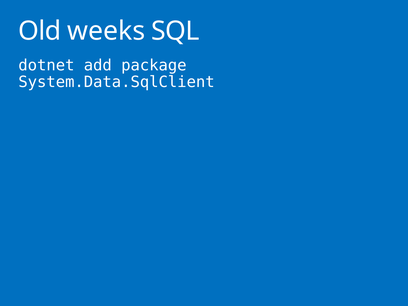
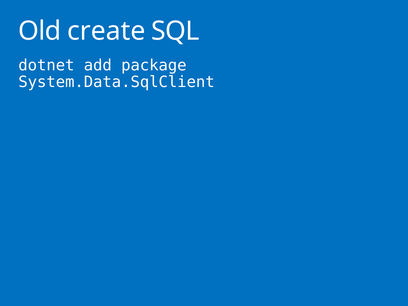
weeks: weeks -> create (106, 31)
